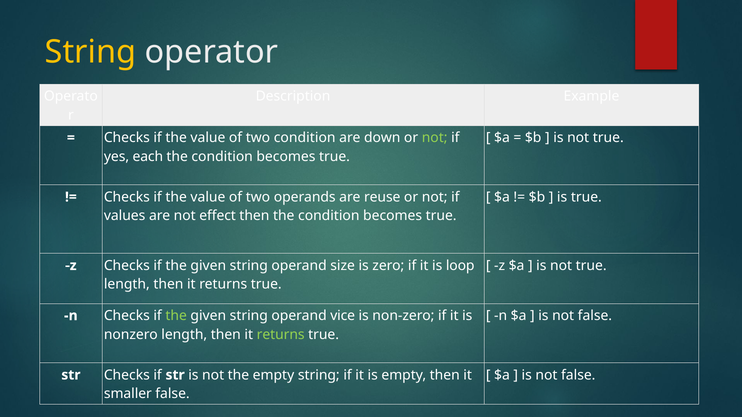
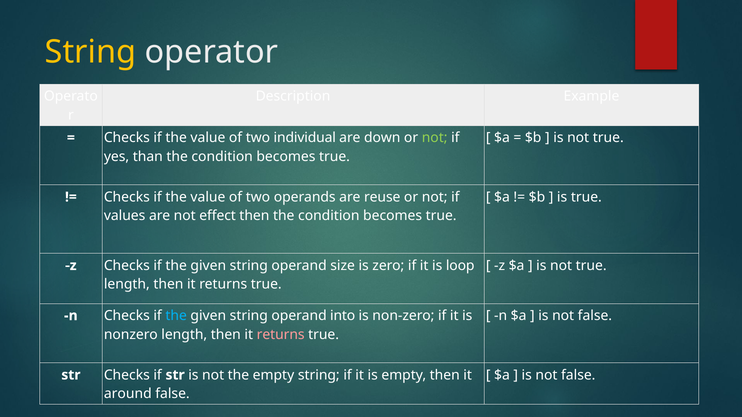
two condition: condition -> individual (305, 138)
each: each -> than (148, 157)
the colour: light green -> light blue (176, 316)
vice: vice -> into (343, 316)
returns colour: light green -> pink (281, 335)
smaller: smaller -> around (128, 394)
